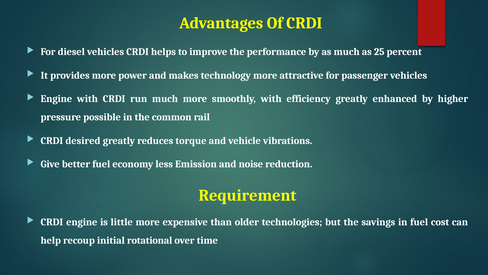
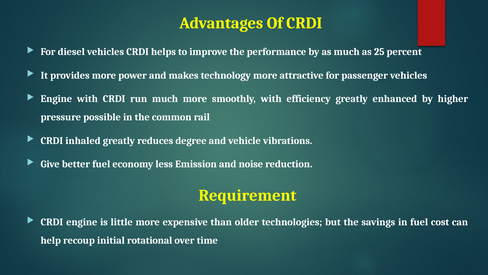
desired: desired -> inhaled (83, 140)
torque: torque -> degree (191, 140)
